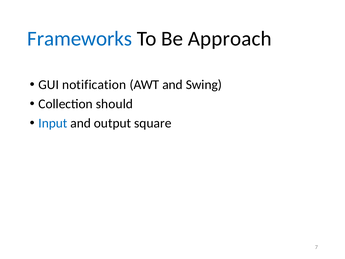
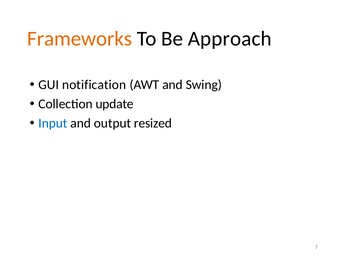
Frameworks colour: blue -> orange (80, 39)
should: should -> update (115, 104)
square: square -> resized (153, 123)
